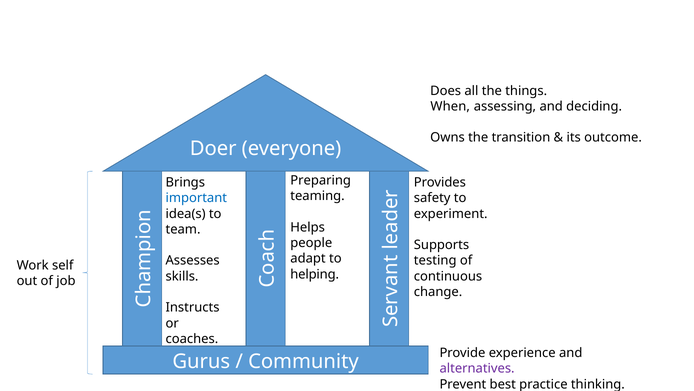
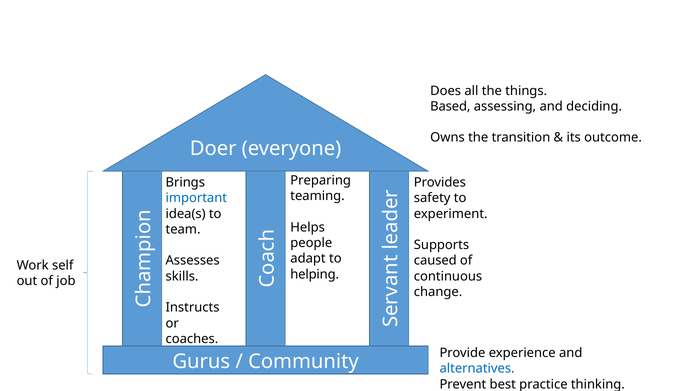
When: When -> Based (450, 106)
testing: testing -> caused (435, 260)
alternatives colour: purple -> blue (477, 368)
